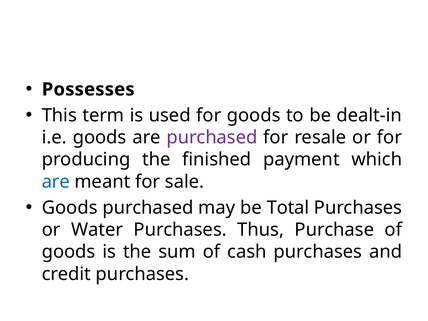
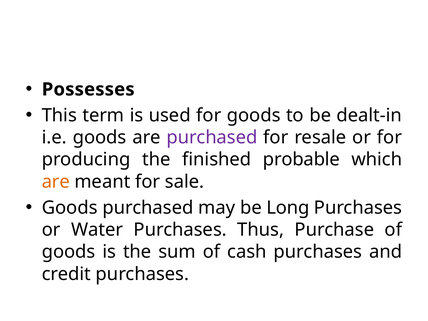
payment: payment -> probable (301, 160)
are colour: blue -> orange (56, 182)
Total: Total -> Long (288, 208)
